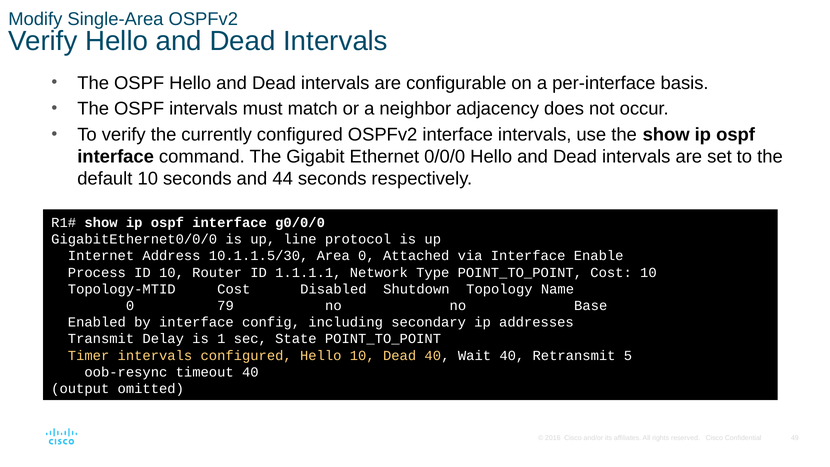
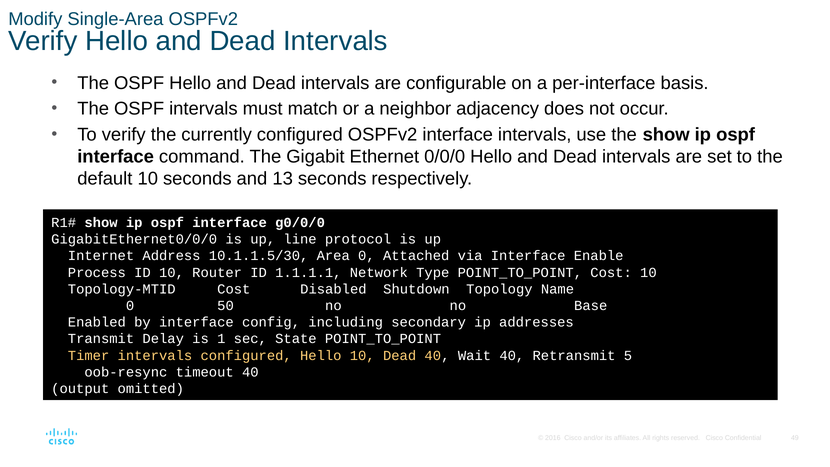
44: 44 -> 13 (283, 179)
79: 79 -> 50 (226, 306)
